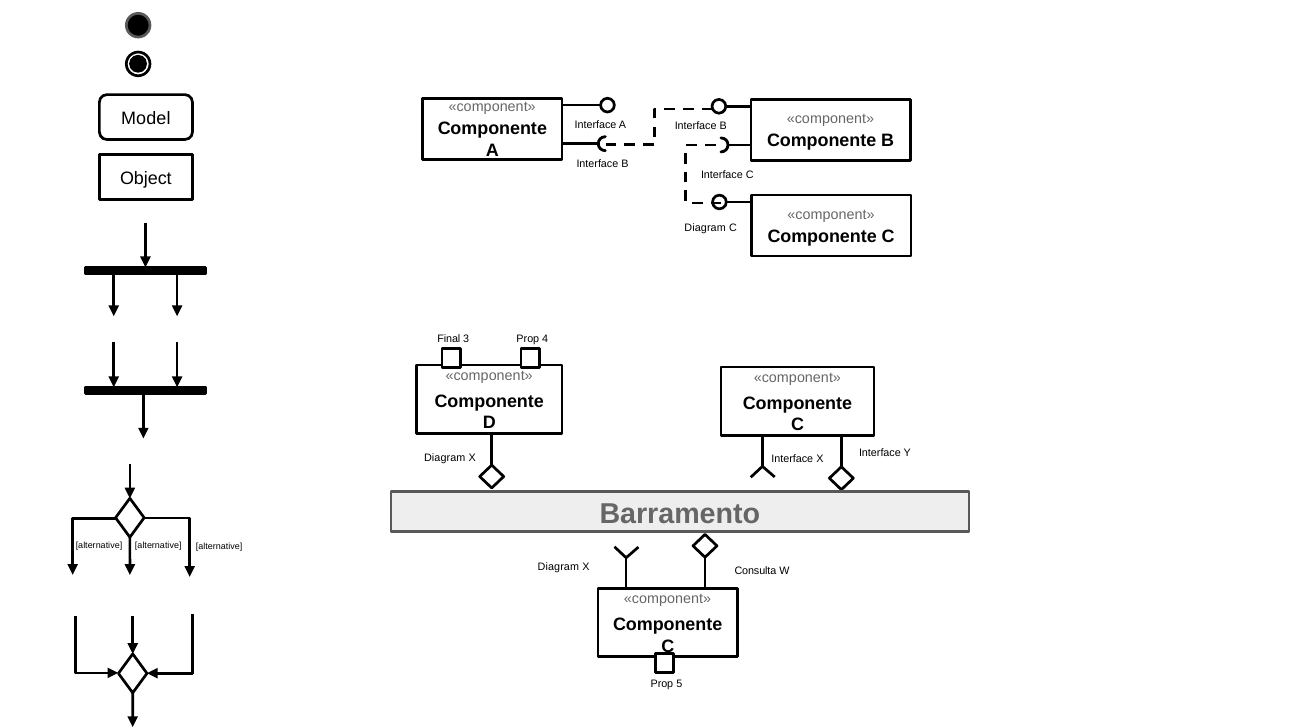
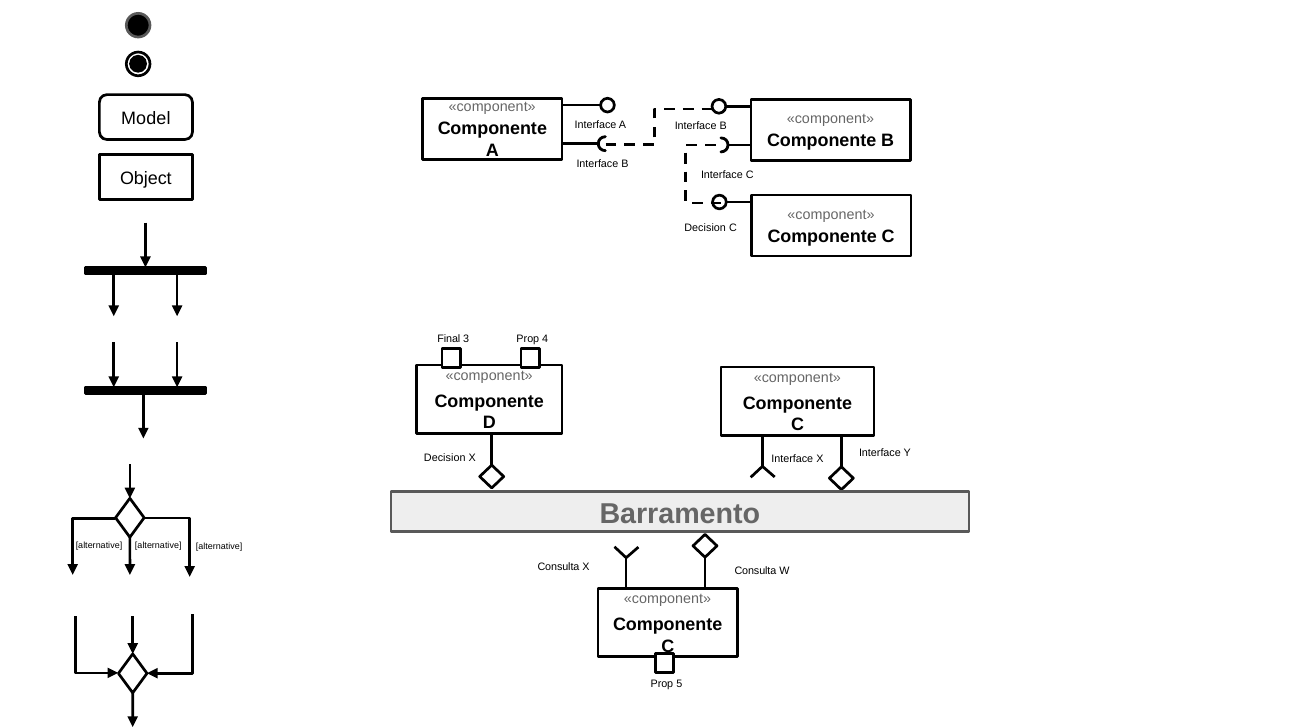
Diagram: Diagram -> Decision (705, 227)
Diagram: Diagram -> Decision (445, 458)
Diagram: Diagram -> Consulta (558, 567)
